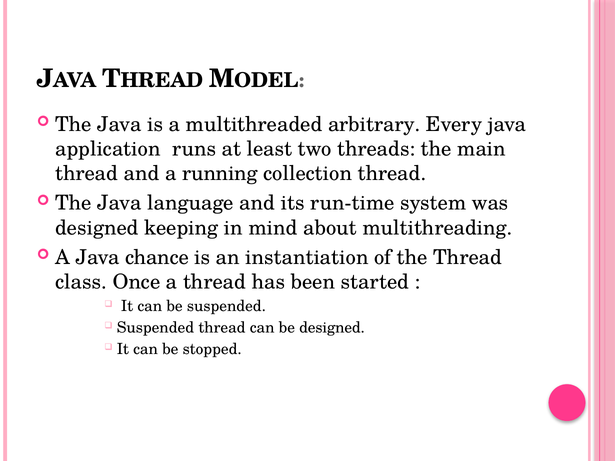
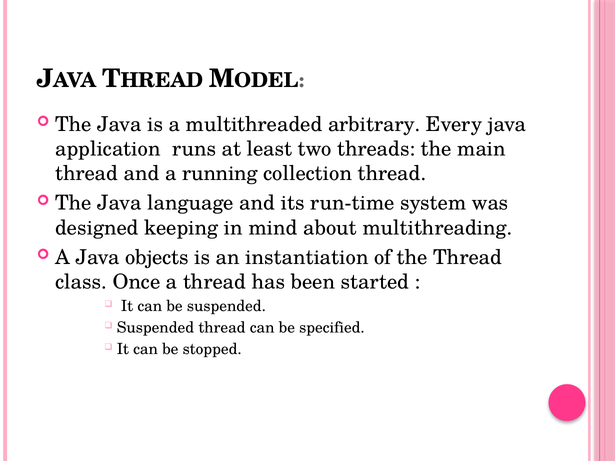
chance: chance -> objects (157, 258)
be designed: designed -> specified (332, 328)
